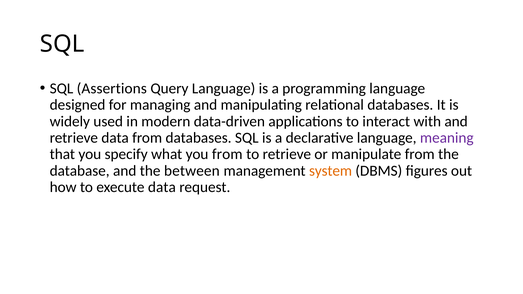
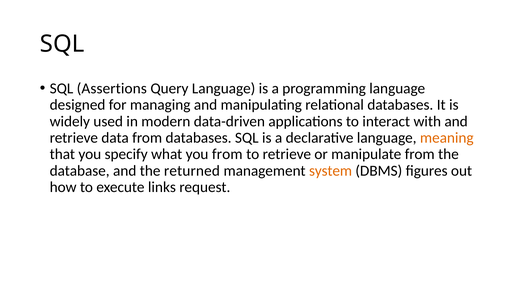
meaning colour: purple -> orange (447, 138)
between: between -> returned (192, 171)
execute data: data -> links (162, 187)
